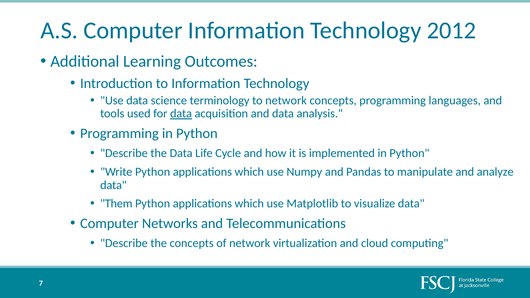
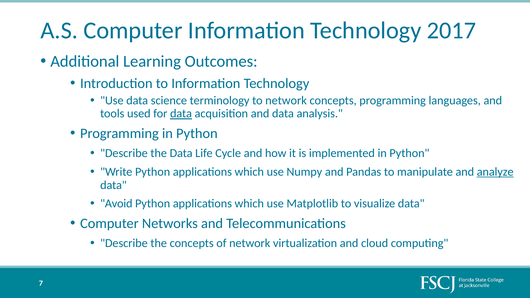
2012: 2012 -> 2017 (451, 31)
analyze underline: none -> present (495, 172)
Them: Them -> Avoid (116, 204)
